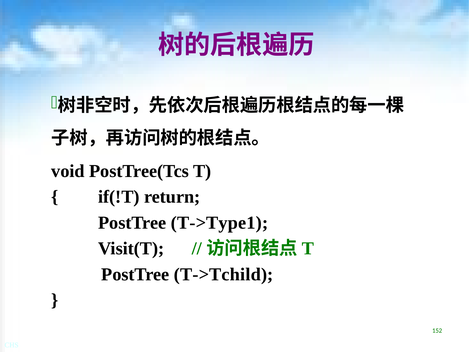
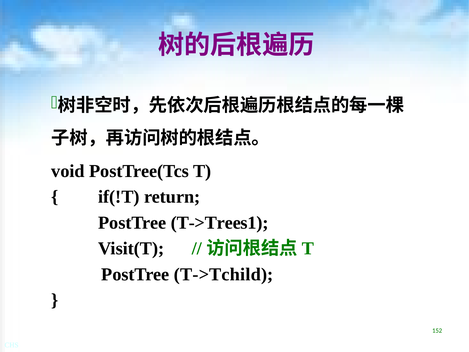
T->Type1: T->Type1 -> T->Trees1 (220, 223)
